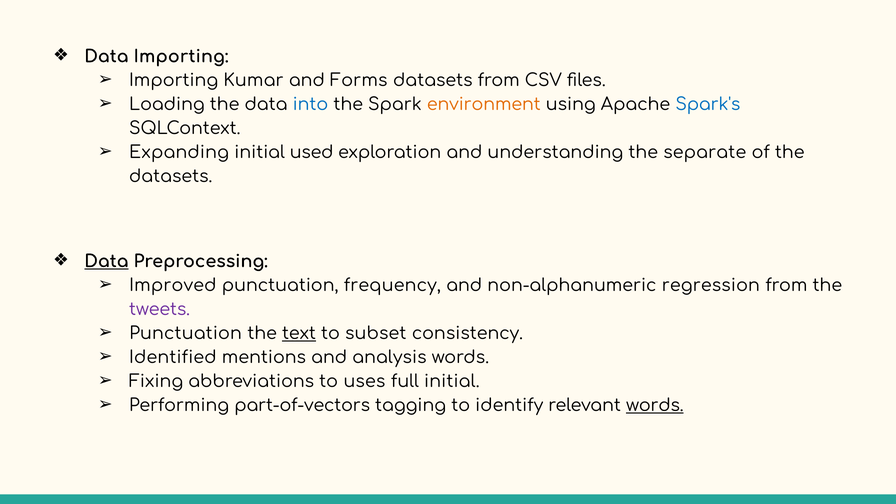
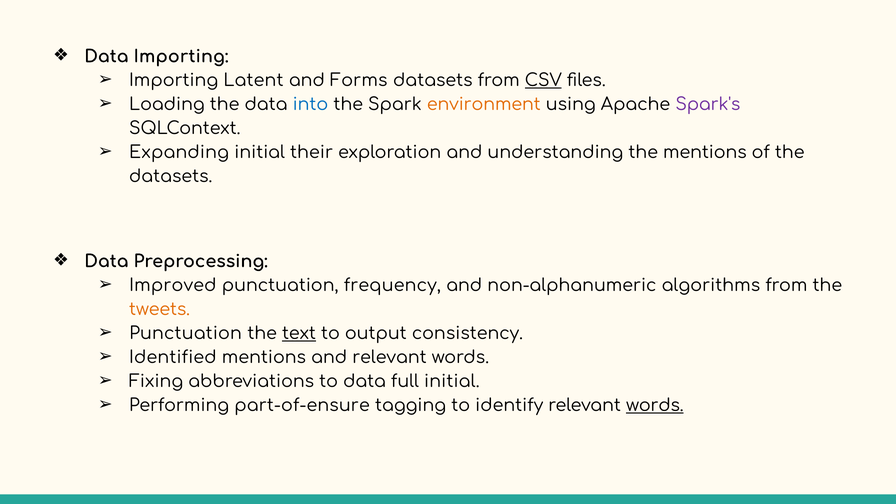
Kumar: Kumar -> Latent (253, 81)
CSV underline: none -> present (543, 81)
Spark's colour: blue -> purple (708, 105)
used: used -> their (312, 153)
the separate: separate -> mentions (705, 153)
Data underline: present -> none (106, 261)
regression: regression -> algorithms (711, 285)
tweets colour: purple -> orange (160, 309)
subset: subset -> output (376, 333)
and analysis: analysis -> relevant (389, 358)
to uses: uses -> data (365, 382)
part-of-vectors: part-of-vectors -> part-of-ensure (302, 406)
